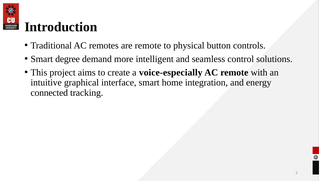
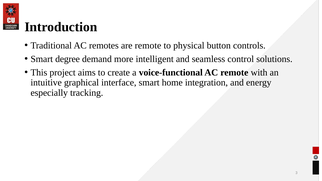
voice-especially: voice-especially -> voice-functional (171, 73)
connected: connected -> especially (49, 93)
